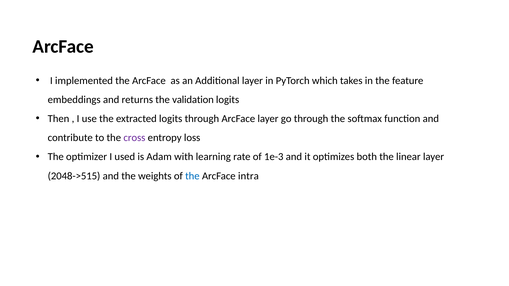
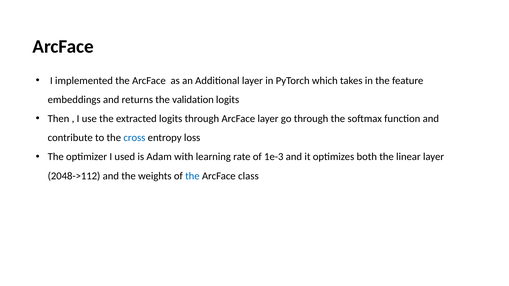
cross colour: purple -> blue (134, 138)
2048->515: 2048->515 -> 2048->112 (74, 176)
intra: intra -> class (248, 176)
